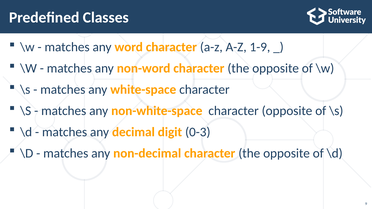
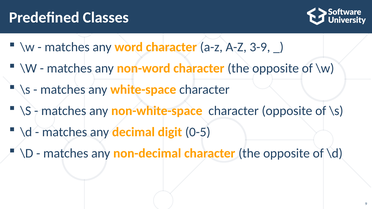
1-9: 1-9 -> 3-9 (260, 47)
0-3: 0-3 -> 0-5 (198, 132)
